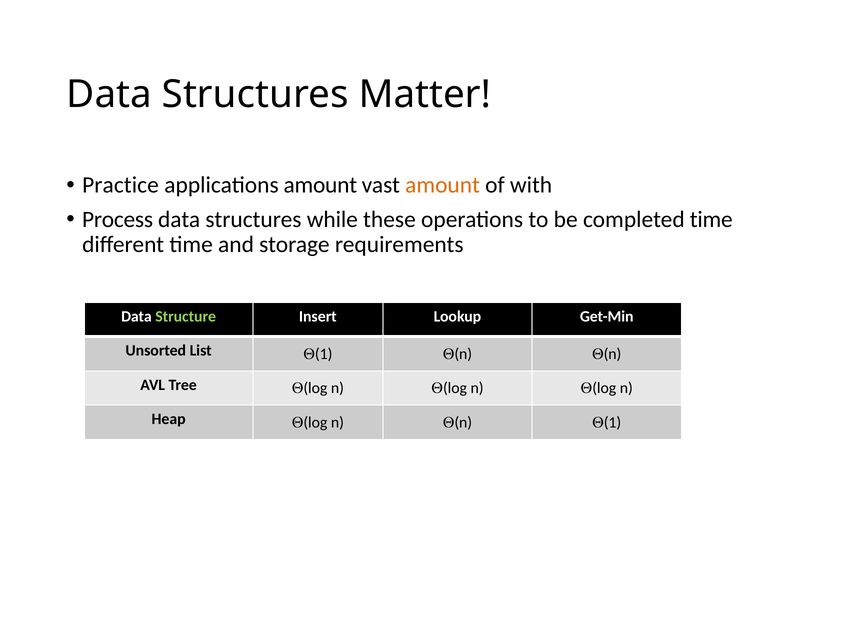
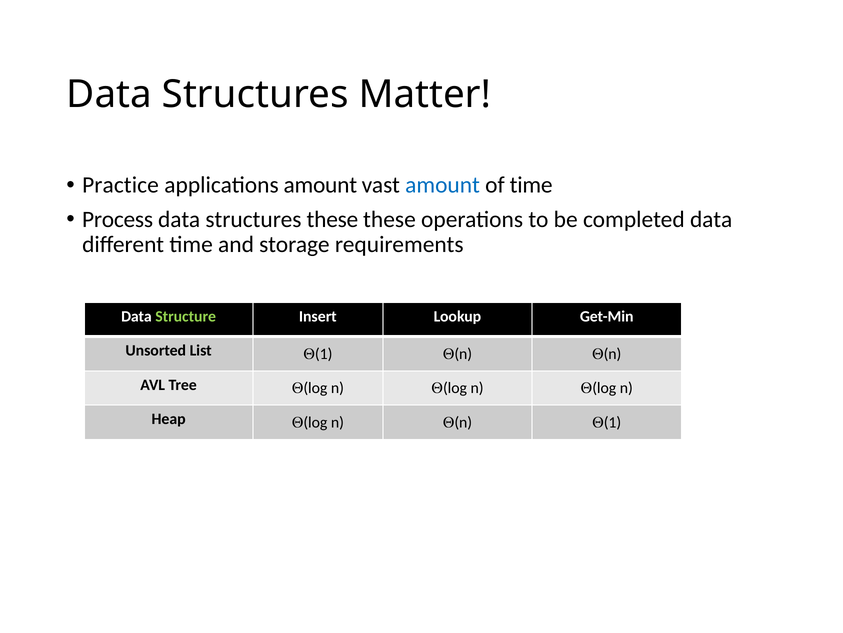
amount colour: orange -> blue (443, 185)
of with: with -> time (531, 185)
structures while: while -> these (332, 219)
completed time: time -> data (711, 219)
